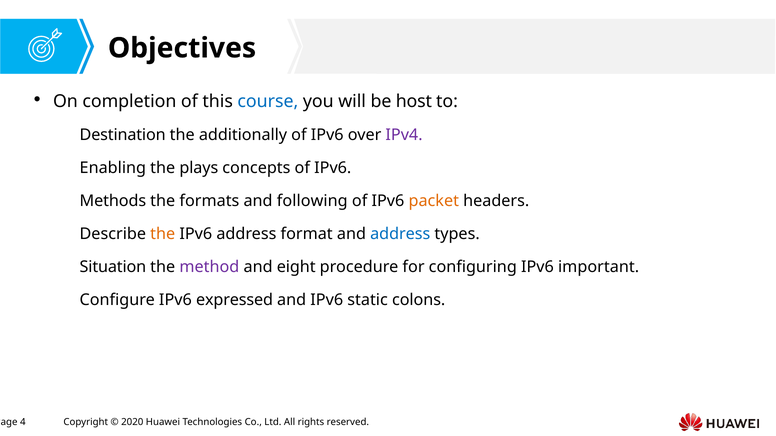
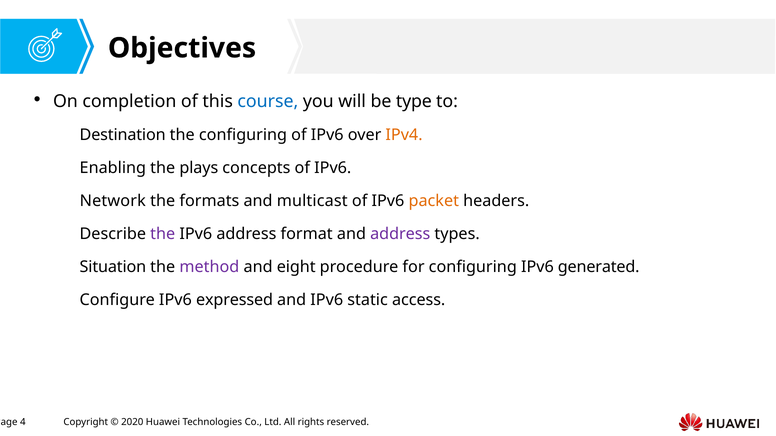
host: host -> type (414, 101)
the additionally: additionally -> configuring (243, 135)
IPv4 colour: purple -> orange (404, 135)
Methods: Methods -> Network (113, 201)
following: following -> multicast (312, 201)
the colour: orange -> purple (163, 234)
address colour: blue -> purple (400, 234)
important: important -> generated (599, 267)
colons: colons -> access (419, 300)
